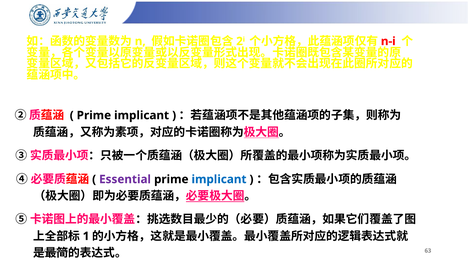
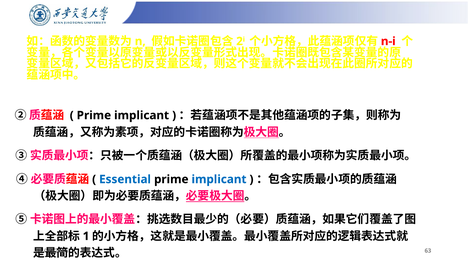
Essential colour: purple -> blue (125, 179)
